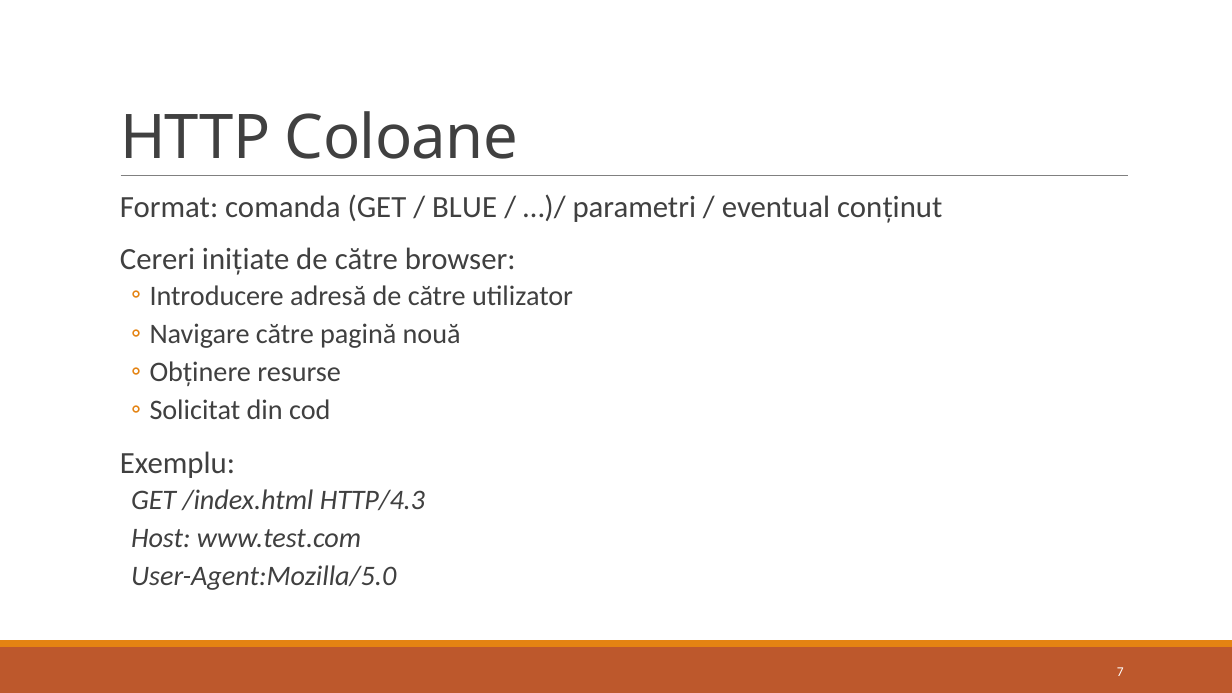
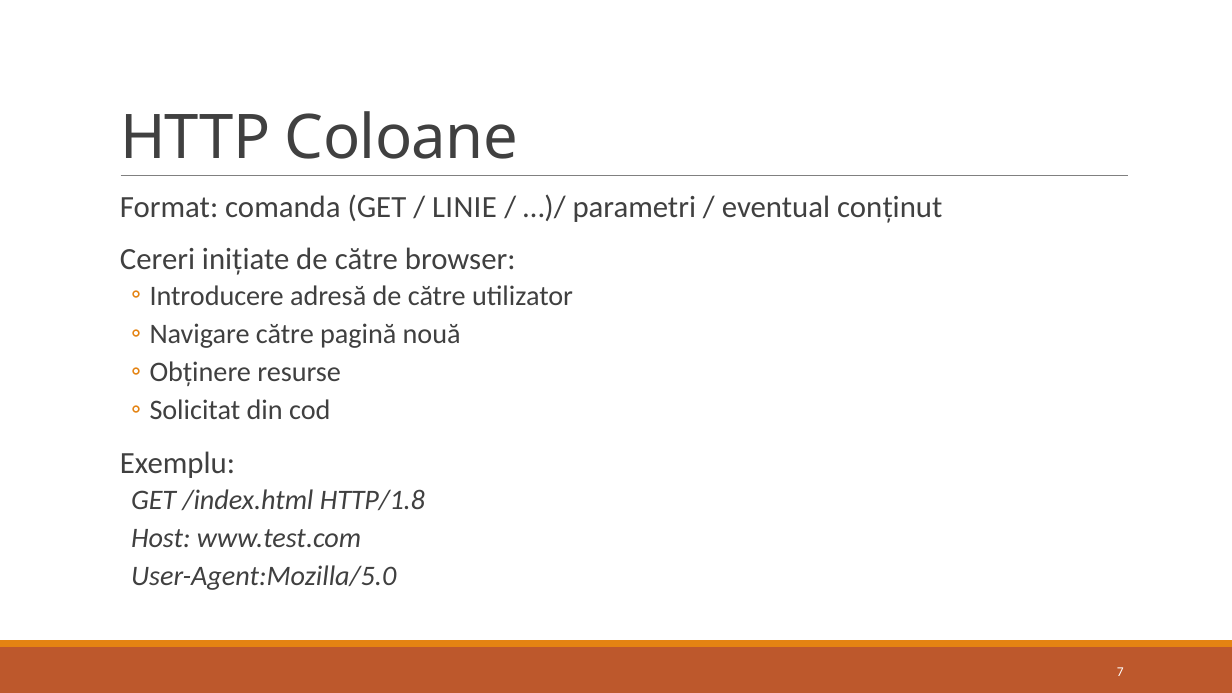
BLUE: BLUE -> LINIE (465, 208)
HTTP/4.3: HTTP/4.3 -> HTTP/1.8 (372, 500)
